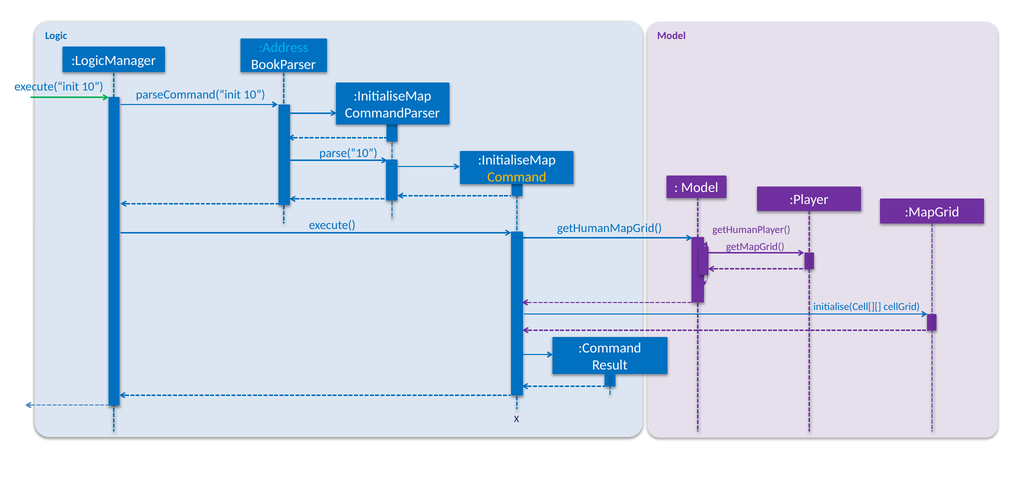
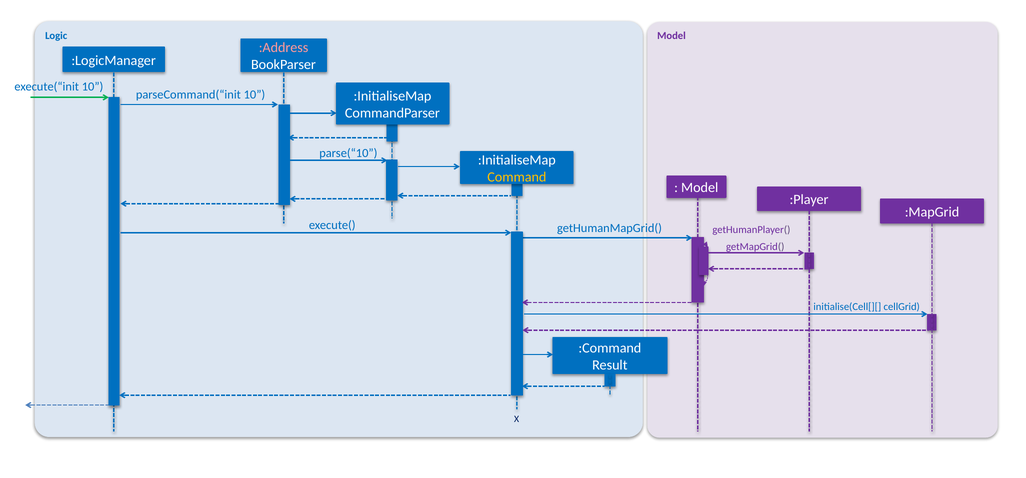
:Address colour: light blue -> pink (284, 48)
